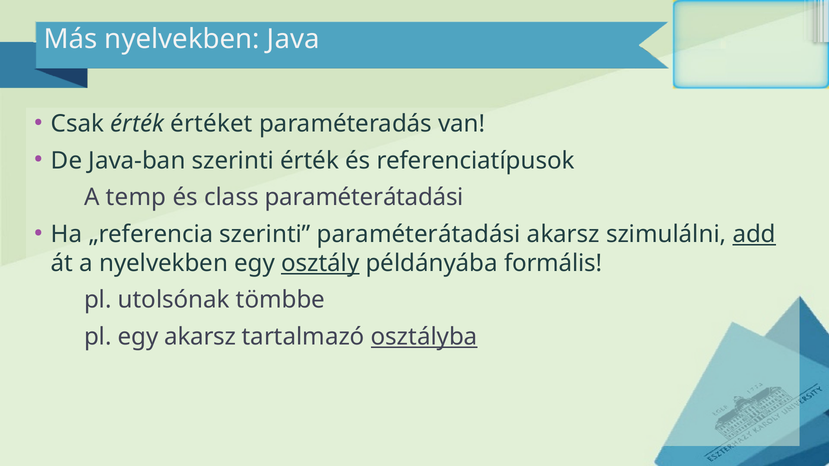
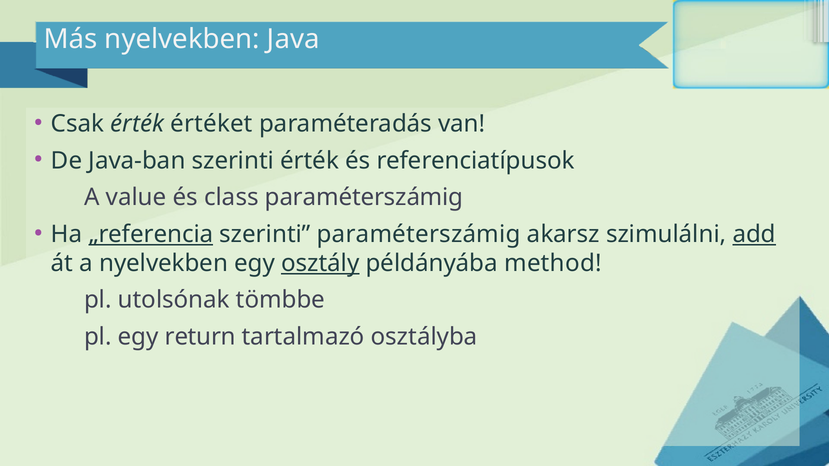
temp: temp -> value (136, 198)
class paraméterátadási: paraméterátadási -> paraméterszámig (364, 198)
„referencia underline: none -> present (151, 234)
szerinti paraméterátadási: paraméterátadási -> paraméterszámig (419, 234)
formális: formális -> method (553, 263)
egy akarsz: akarsz -> return (200, 337)
osztályba underline: present -> none (424, 337)
